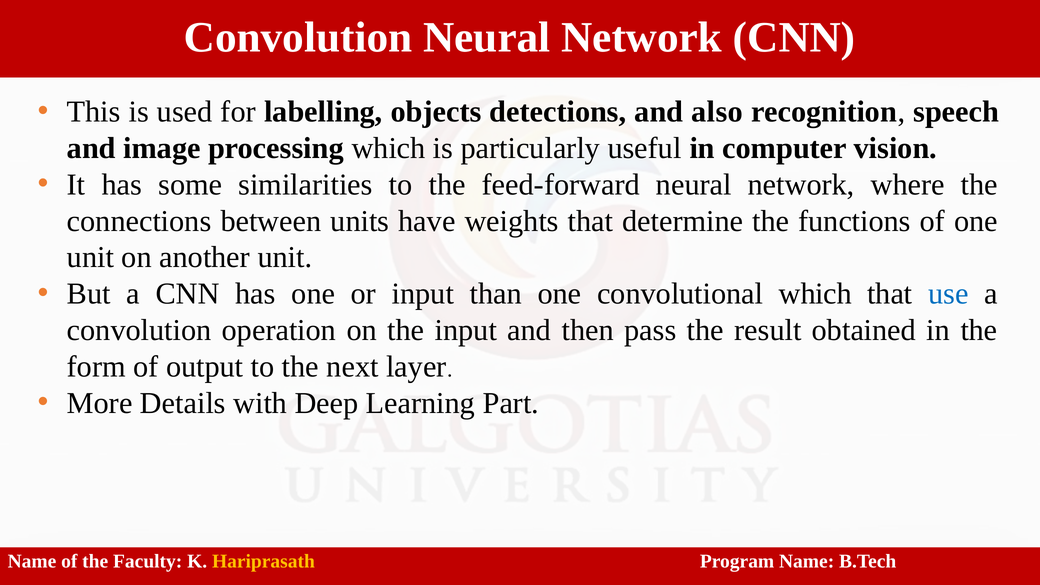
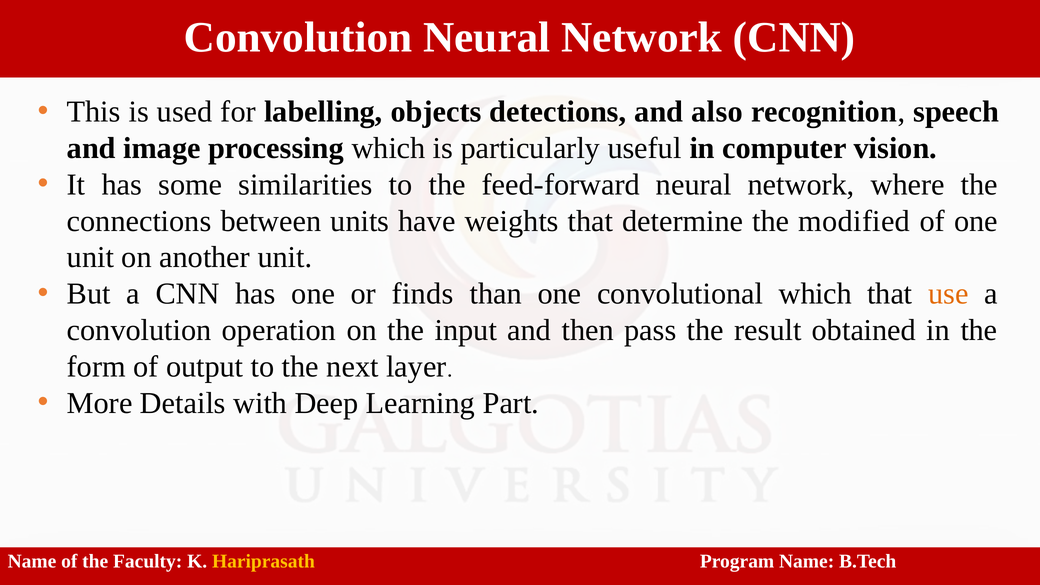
functions: functions -> modified (854, 221)
or input: input -> finds (423, 294)
use colour: blue -> orange (948, 294)
